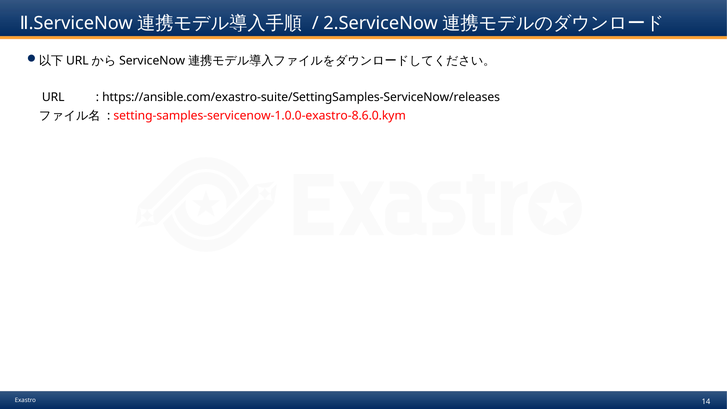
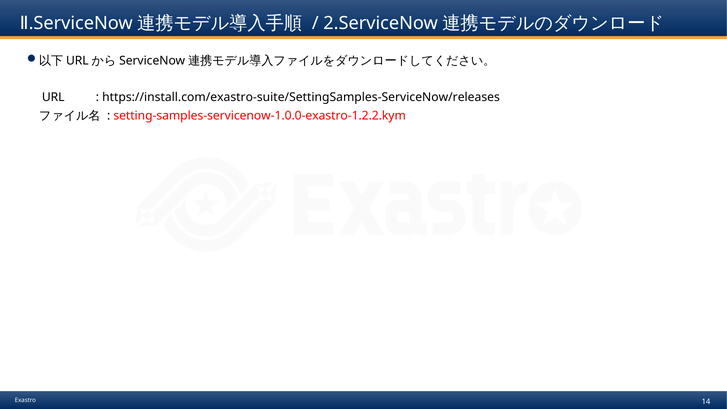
https://ansible.com/exastro-suite/SettingSamples-ServiceNow/releases: https://ansible.com/exastro-suite/SettingSamples-ServiceNow/releases -> https://install.com/exastro-suite/SettingSamples-ServiceNow/releases (301, 97)
setting-samples-servicenow-1.0.0-exastro-8.6.0.kym: setting-samples-servicenow-1.0.0-exastro-8.6.0.kym -> setting-samples-servicenow-1.0.0-exastro-1.2.2.kym (260, 116)
